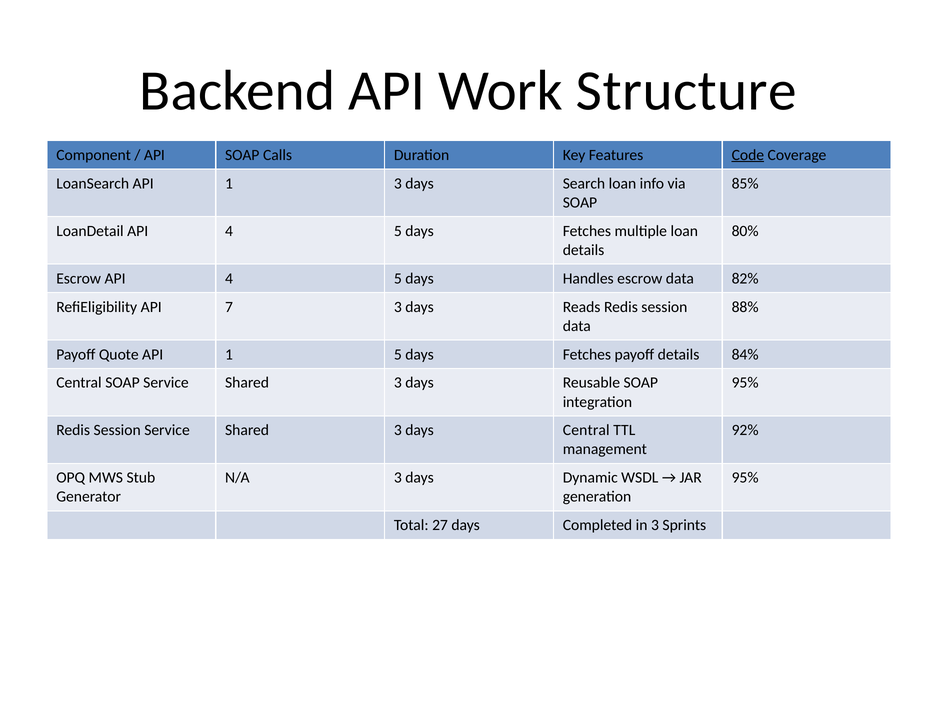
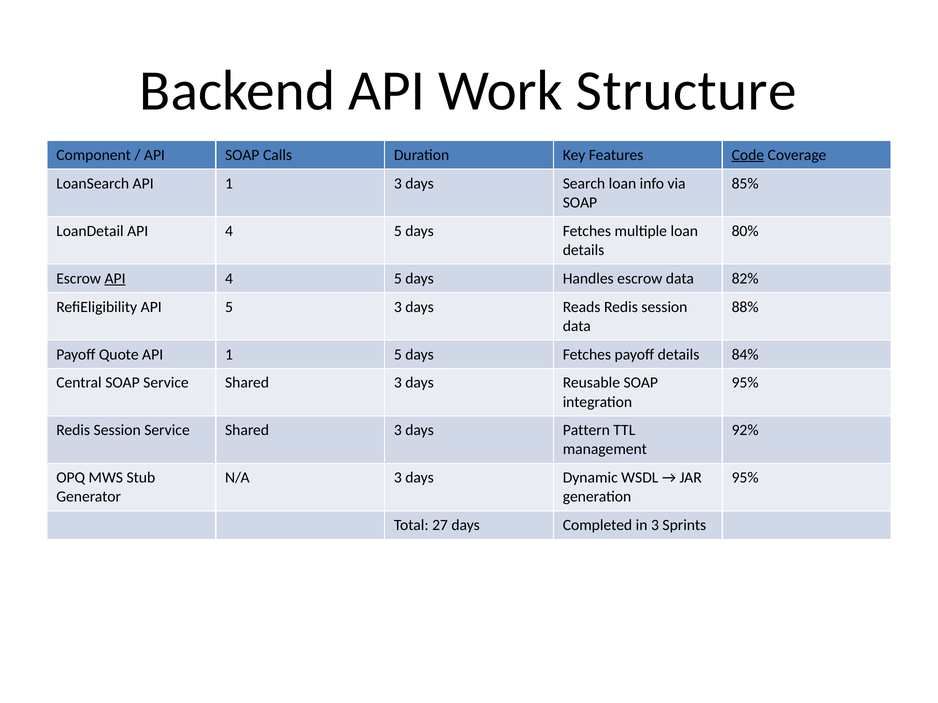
API underline: none -> present (115, 279)
API 7: 7 -> 5 (229, 307)
days Central: Central -> Pattern (586, 431)
